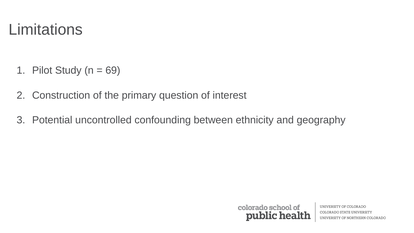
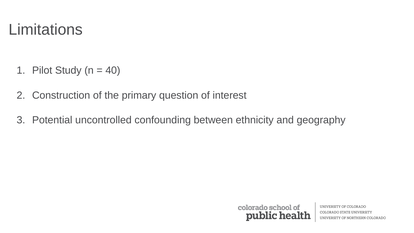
69: 69 -> 40 (113, 70)
